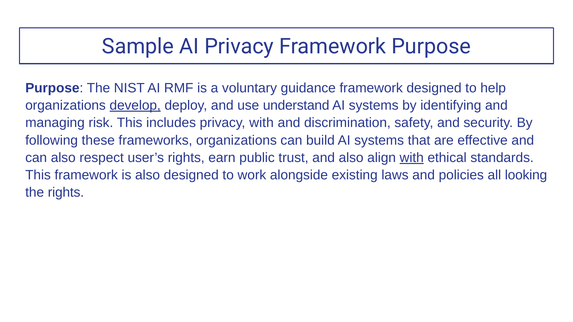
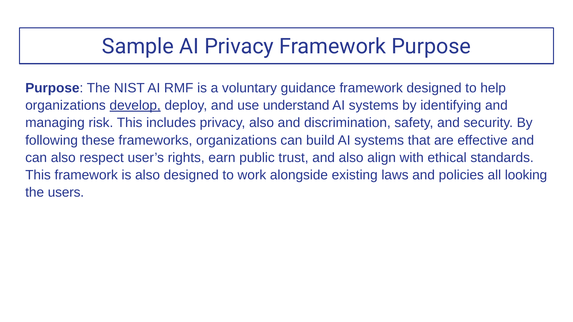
privacy with: with -> also (262, 123)
with underline: present -> none (412, 158)
the rights: rights -> users (66, 193)
